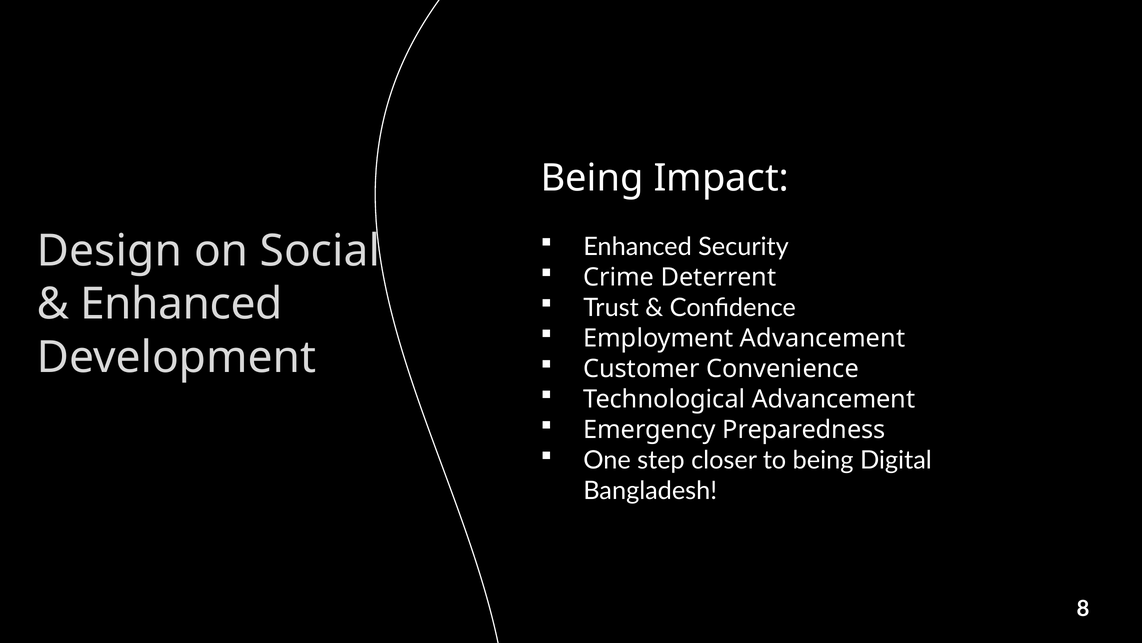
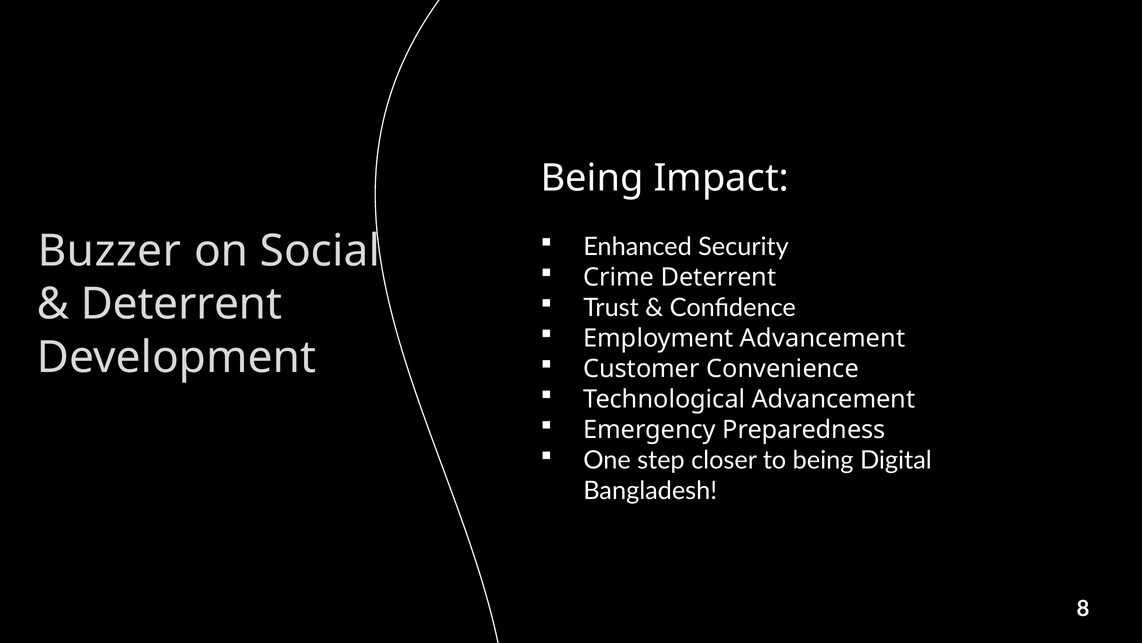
Design: Design -> Buzzer (109, 251)
Enhanced: Enhanced -> Deterrent (181, 304)
